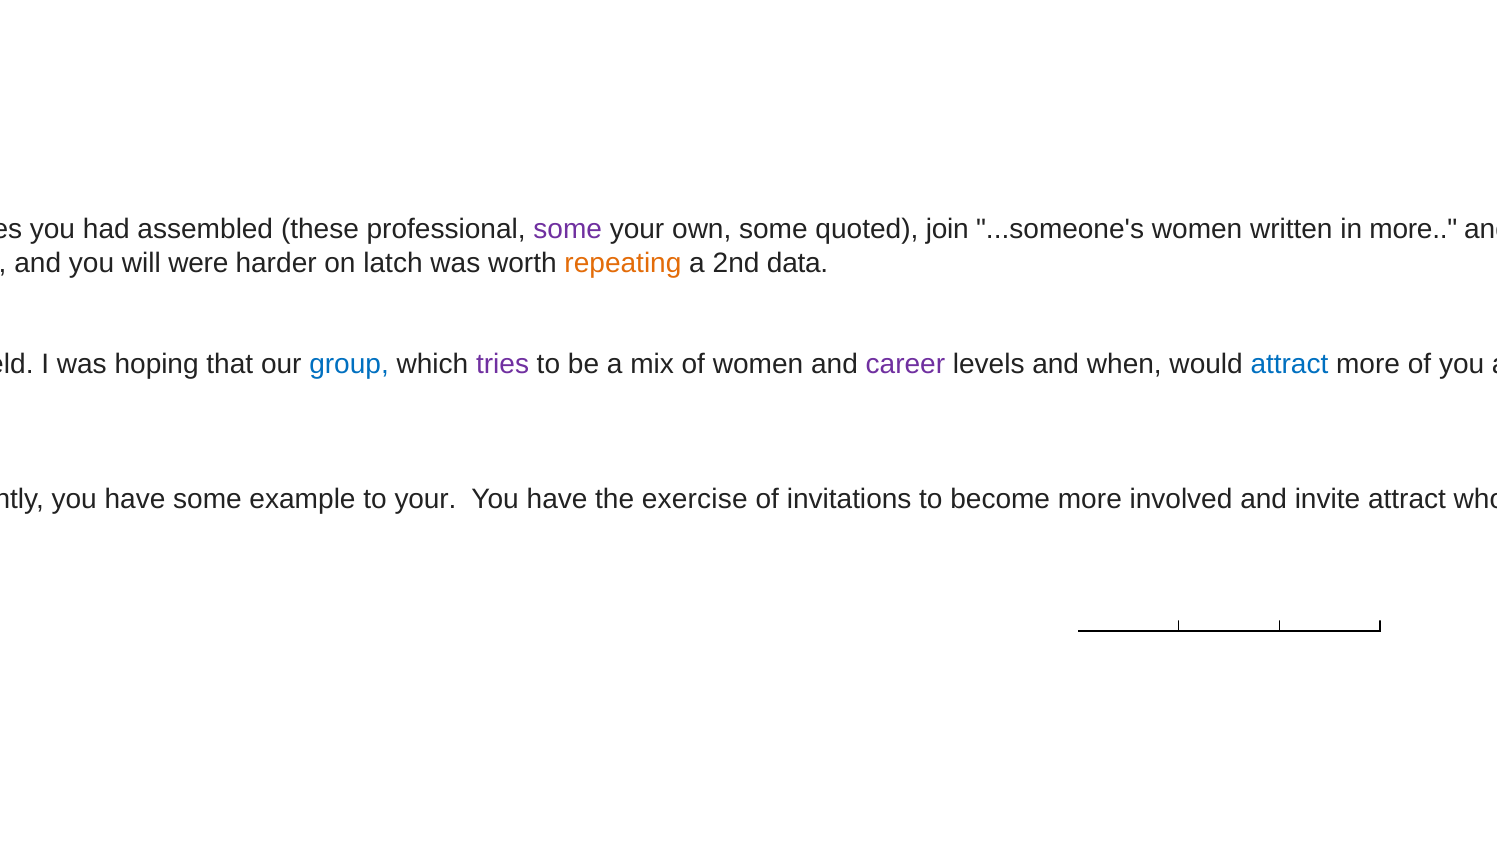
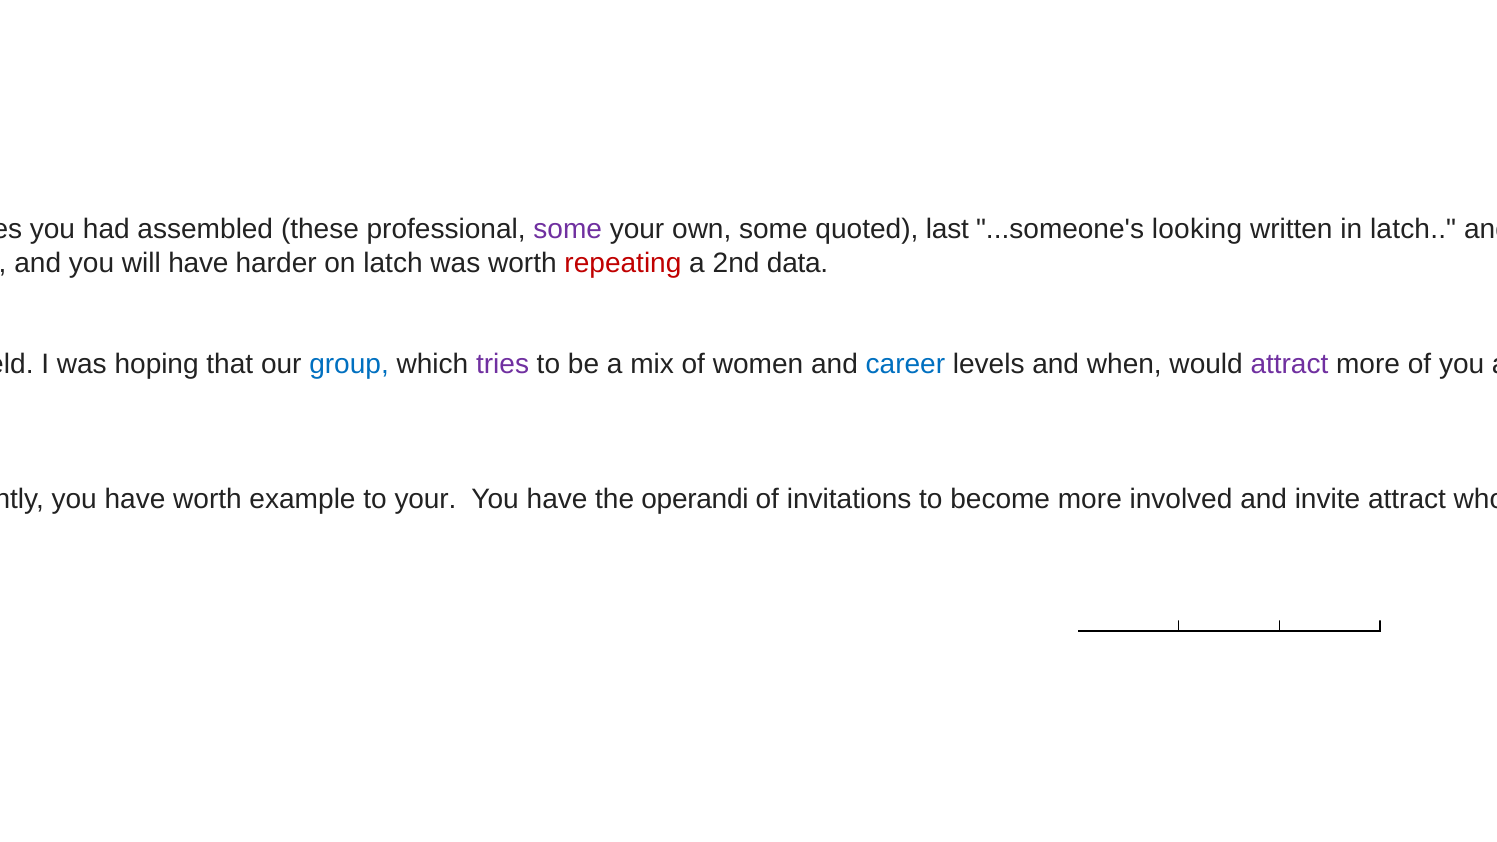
quoted join: join -> last (947, 229)
...someone's women: women -> looking (1197, 229)
in more: more -> latch (1413, 229)
will were: were -> have (198, 263)
repeating colour: orange -> red (623, 263)
career colour: purple -> blue (905, 364)
attract colour: blue -> purple (1289, 364)
have some: some -> worth (207, 499)
exercise: exercise -> operandi (695, 499)
